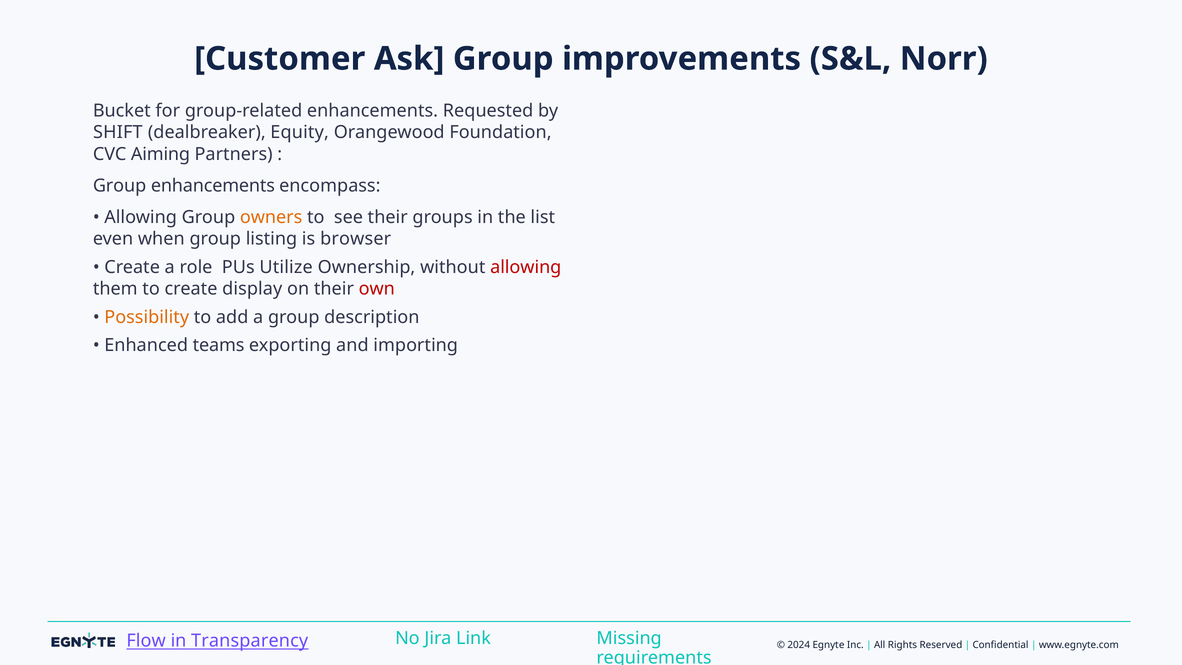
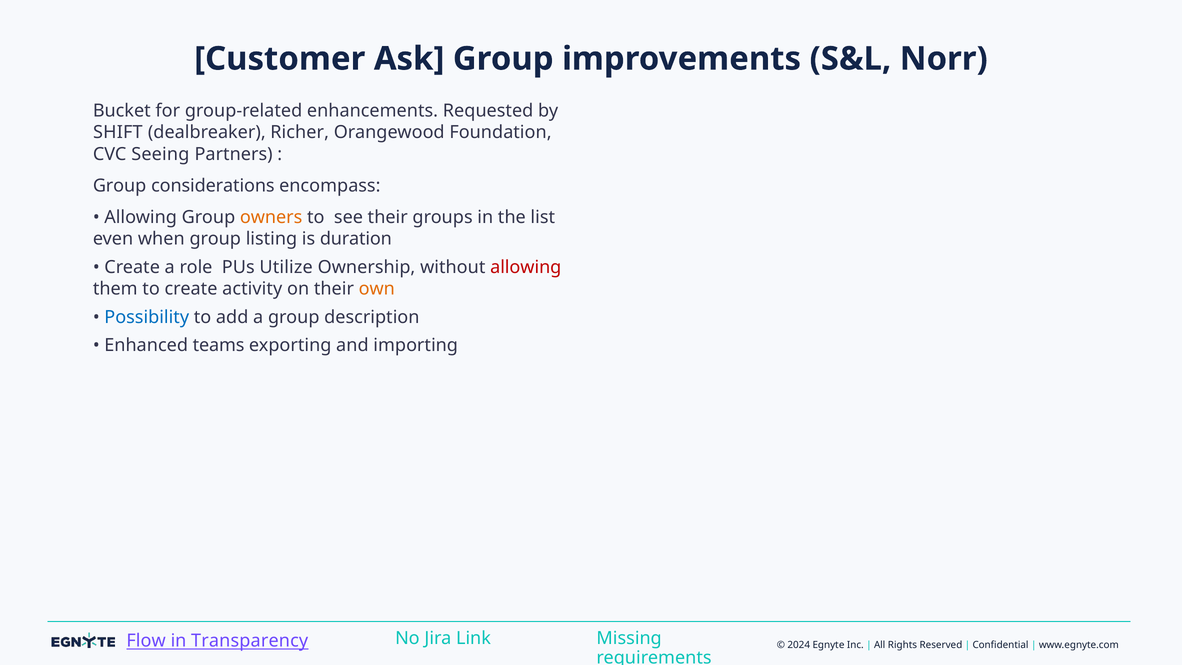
Equity: Equity -> Richer (300, 132)
Aiming: Aiming -> Seeing (160, 154)
Group enhancements: enhancements -> considerations (213, 186)
browser: browser -> duration (356, 239)
display: display -> activity (252, 289)
own colour: red -> orange (377, 289)
Possibility colour: orange -> blue (147, 317)
